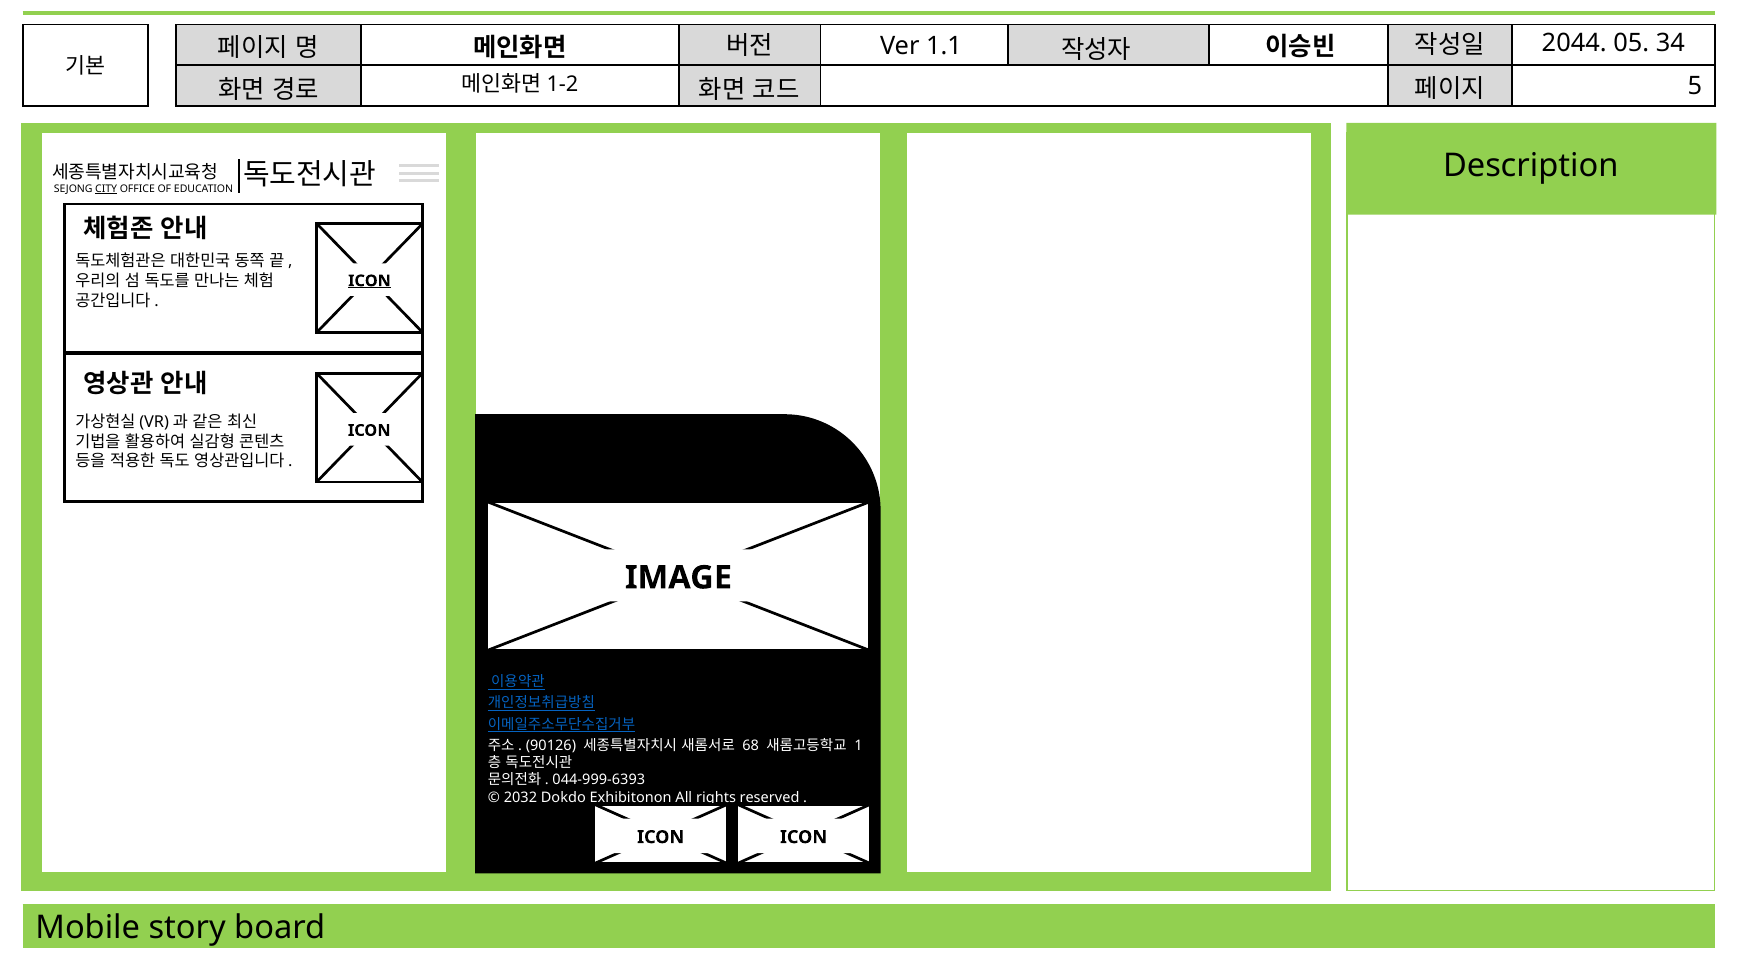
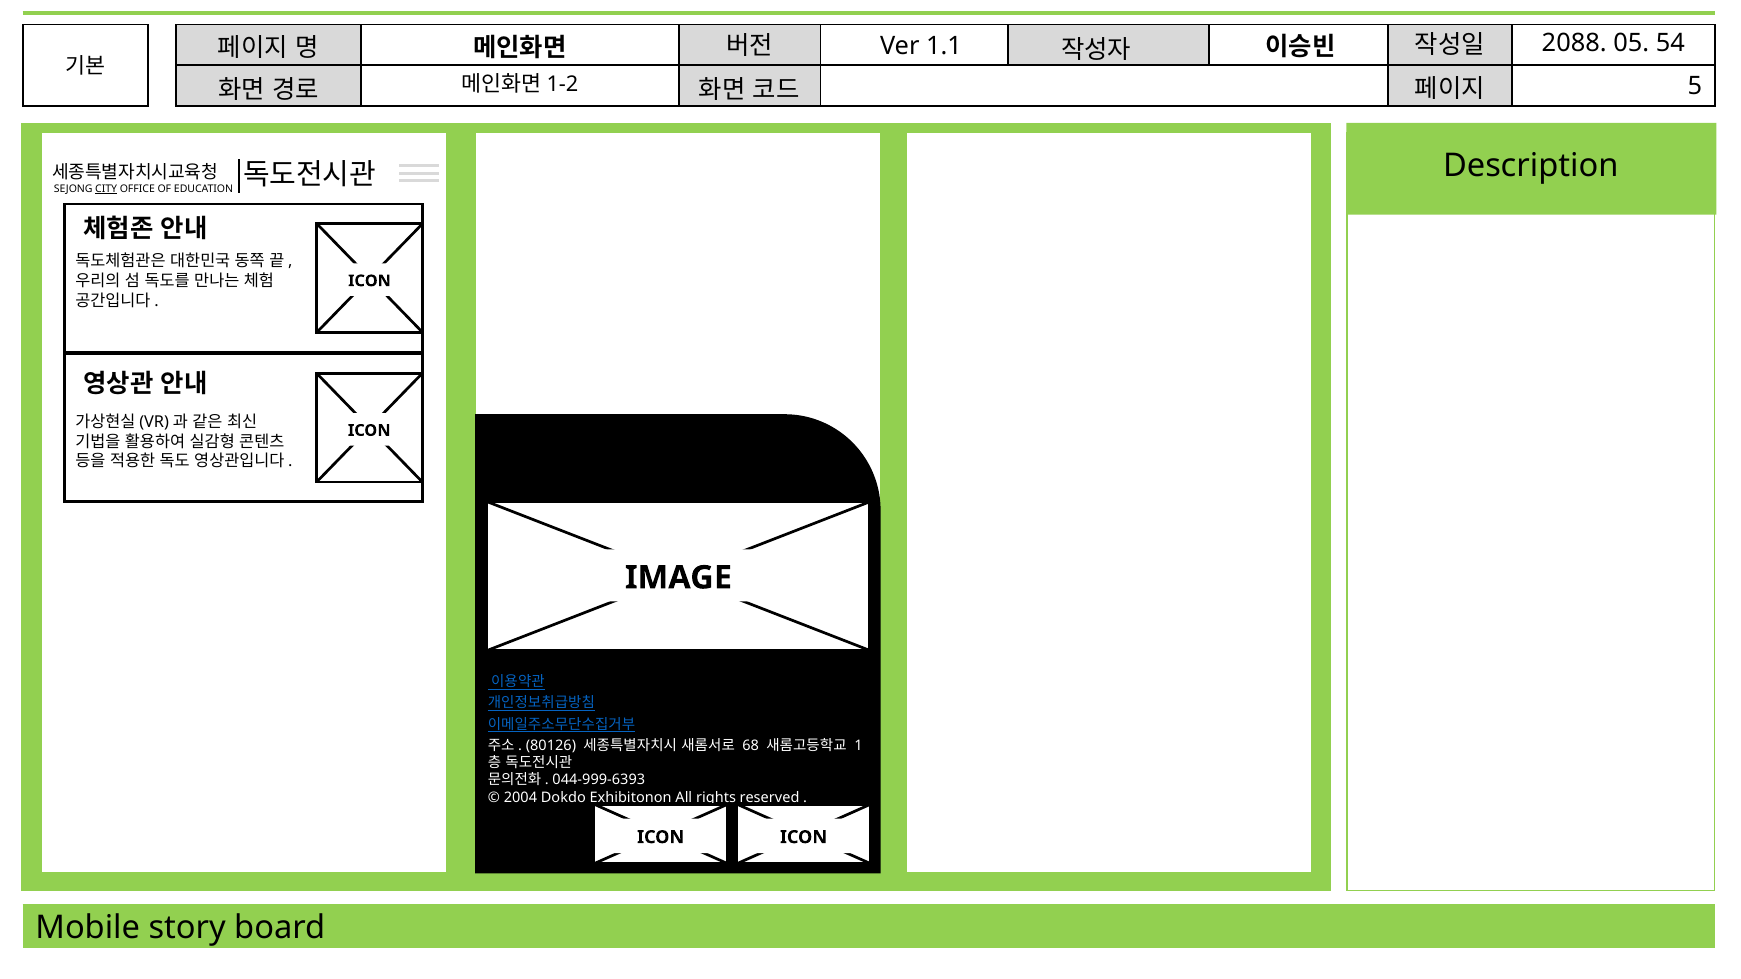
2044: 2044 -> 2088 (1574, 44)
34: 34 -> 54 (1670, 44)
ICON underline: present -> none (370, 281)
90126: 90126 -> 80126 (551, 746)
2032: 2032 -> 2004 (520, 798)
